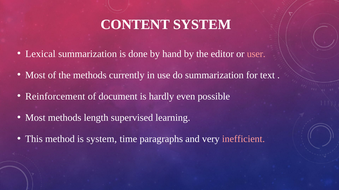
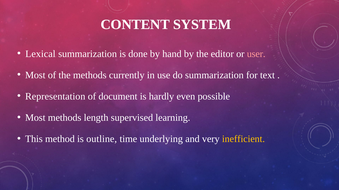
Reinforcement: Reinforcement -> Representation (55, 97)
is system: system -> outline (102, 139)
paragraphs: paragraphs -> underlying (161, 139)
inefficient colour: pink -> yellow (243, 139)
